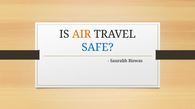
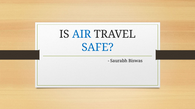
AIR colour: orange -> blue (82, 34)
